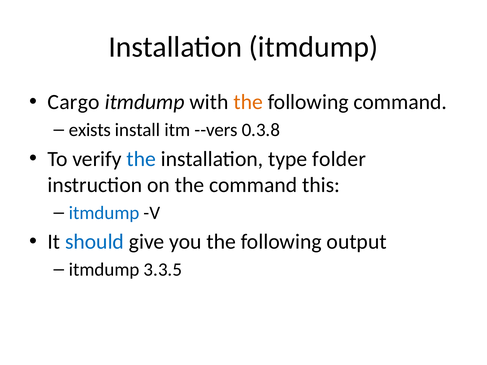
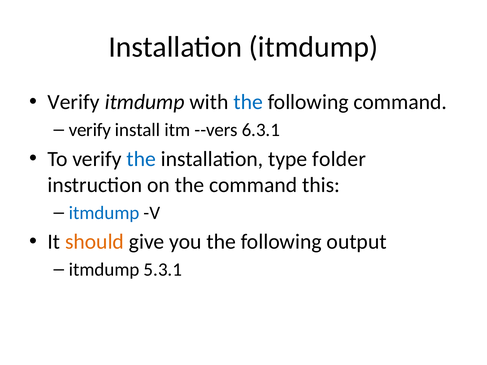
Cargo: Cargo -> Verify (74, 102)
the colour: orange -> blue (248, 102)
exists: exists -> verify (90, 130)
0.3.8: 0.3.8 -> 6.3.1 (261, 130)
should colour: blue -> orange (95, 242)
3.3.5: 3.3.5 -> 5.3.1 (163, 270)
